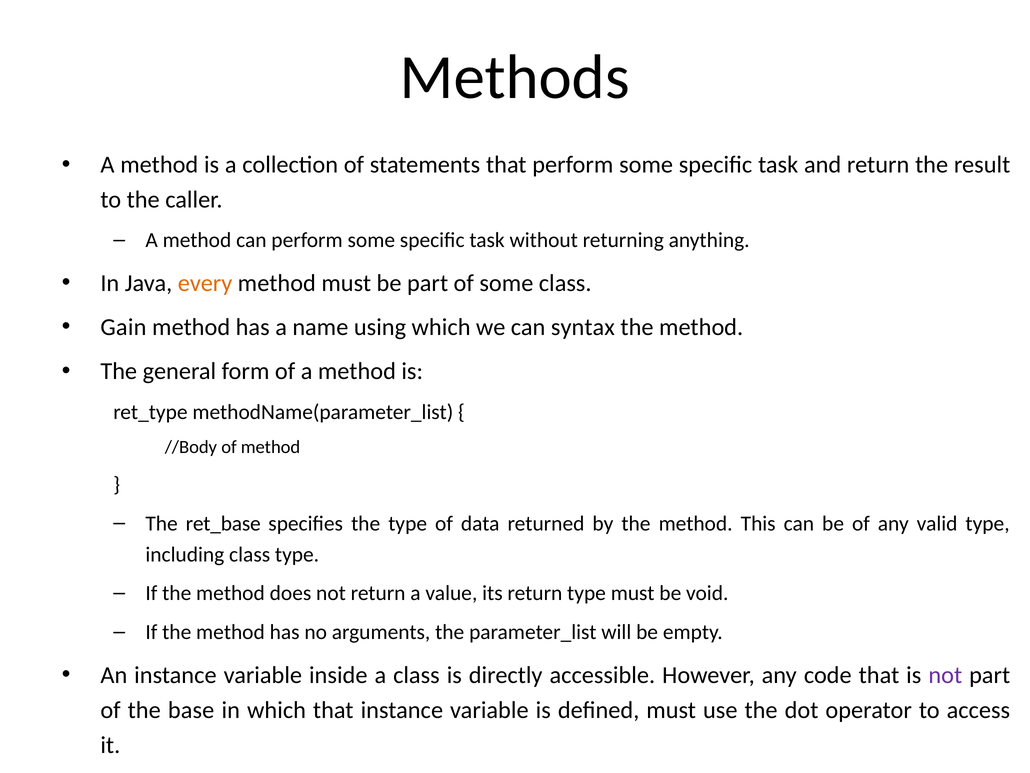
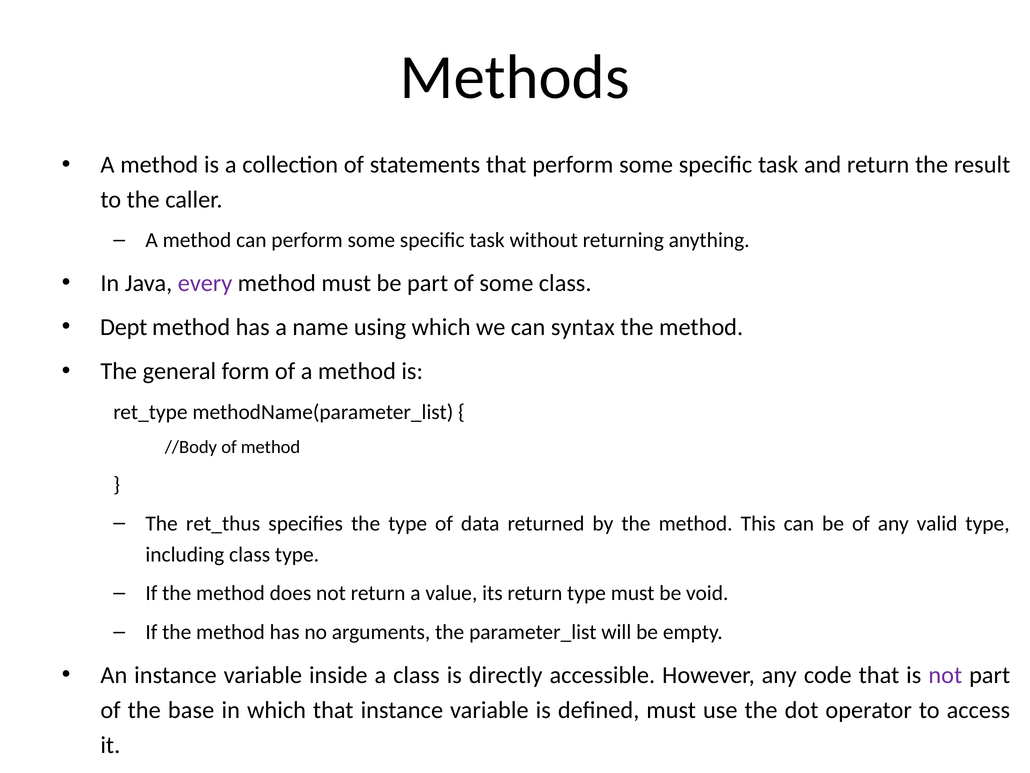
every colour: orange -> purple (205, 283)
Gain: Gain -> Dept (124, 327)
ret_base: ret_base -> ret_thus (223, 523)
